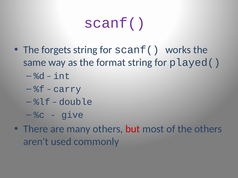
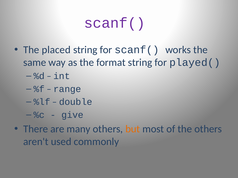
forgets: forgets -> placed (56, 50)
carry: carry -> range (67, 89)
but colour: red -> orange (133, 129)
